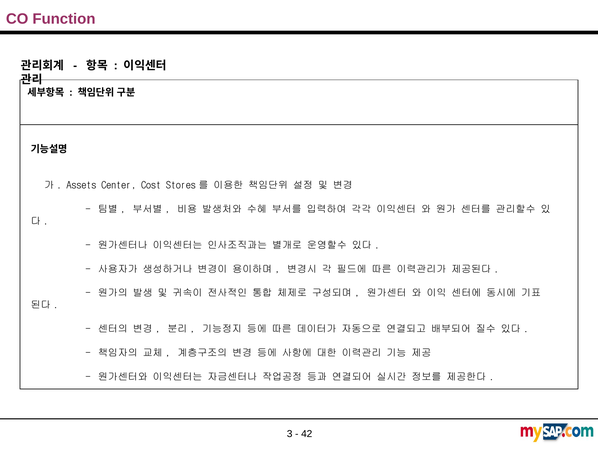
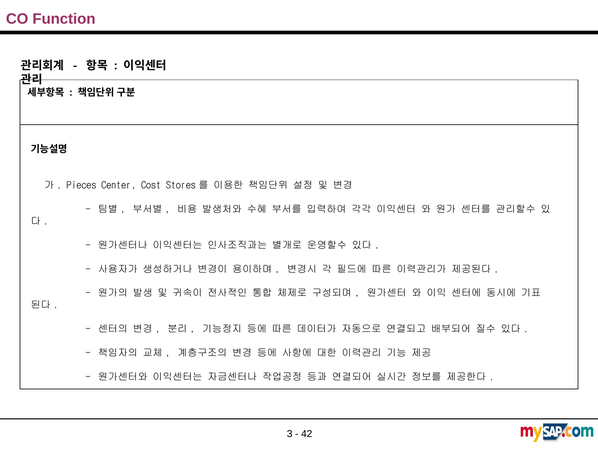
Assets: Assets -> Pieces (81, 185)
